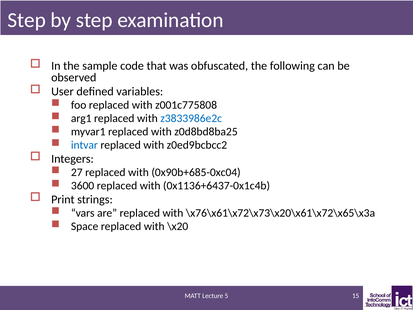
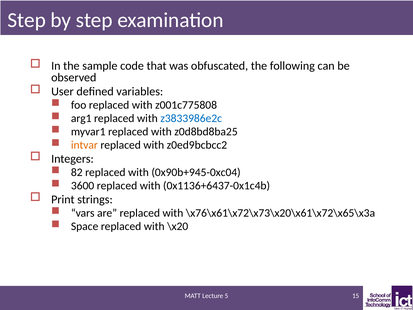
intvar colour: blue -> orange (84, 145)
27: 27 -> 82 (77, 172)
0x90b+685-0xc04: 0x90b+685-0xc04 -> 0x90b+945-0xc04 (196, 172)
